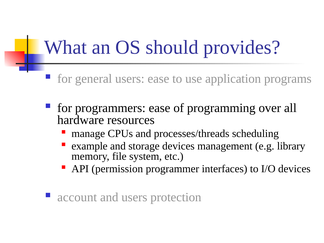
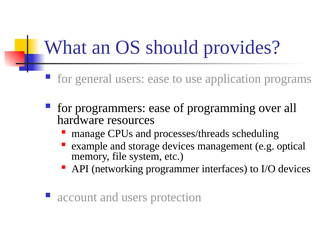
library: library -> optical (291, 146)
permission: permission -> networking (117, 169)
